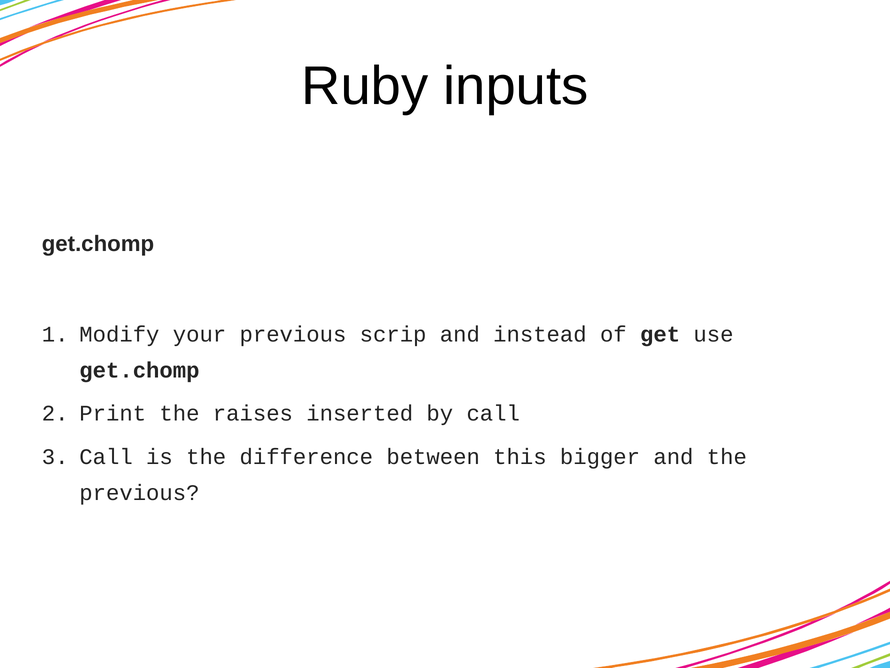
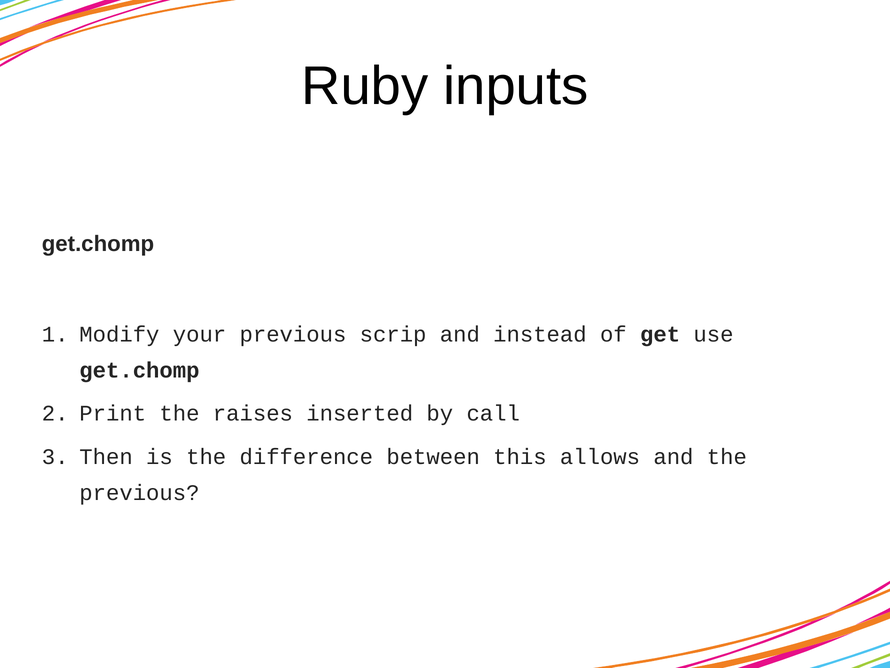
Call: Call -> Then (106, 456)
bigger: bigger -> allows (600, 456)
